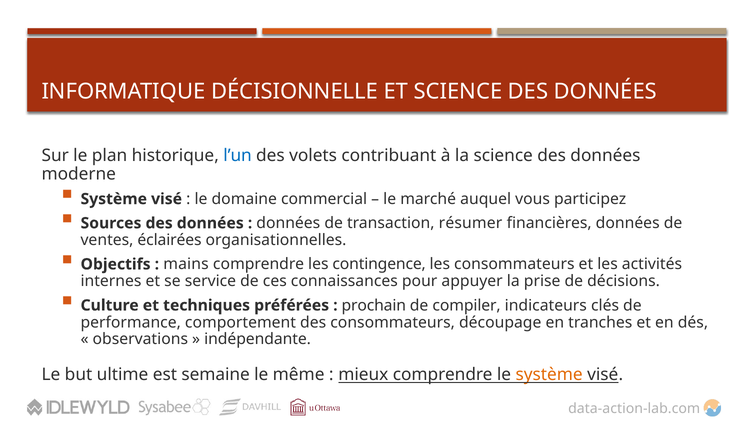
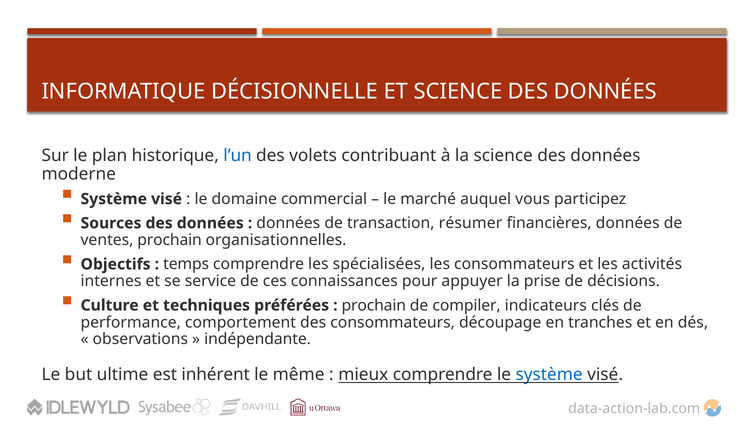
ventes éclairées: éclairées -> prochain (170, 240)
mains: mains -> temps (186, 264)
contingence: contingence -> spécialisées (379, 264)
semaine: semaine -> inhérent (216, 375)
système colour: orange -> blue (549, 375)
